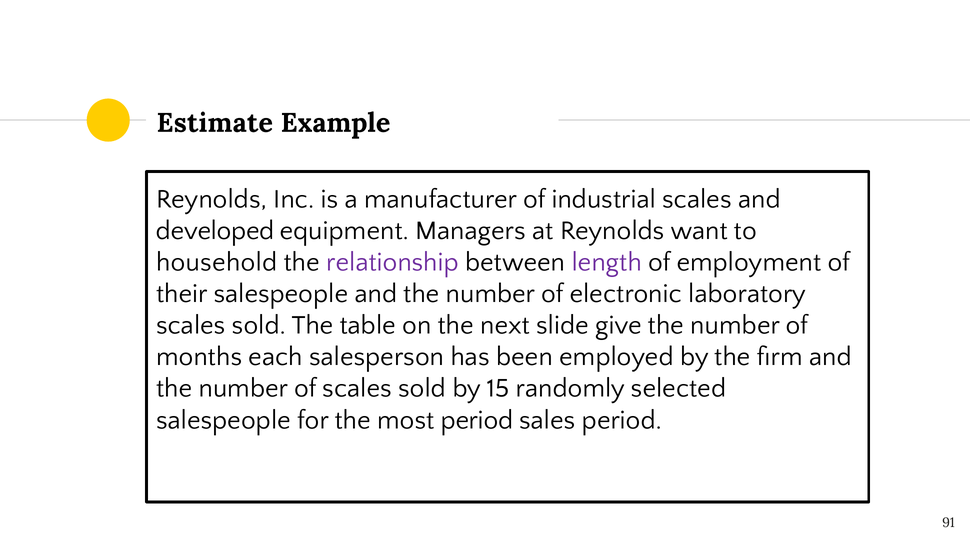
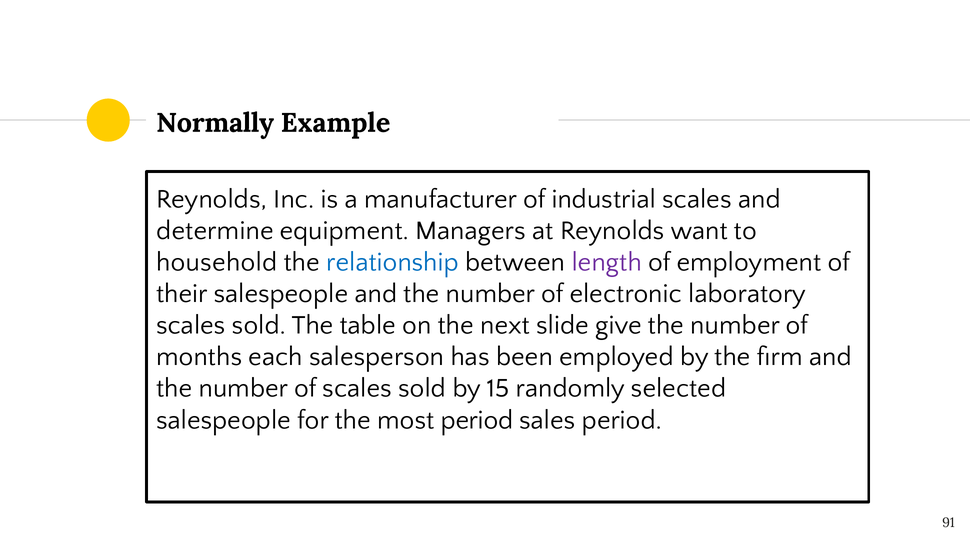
Estimate: Estimate -> Normally (215, 123)
developed: developed -> determine (215, 230)
relationship colour: purple -> blue (393, 262)
